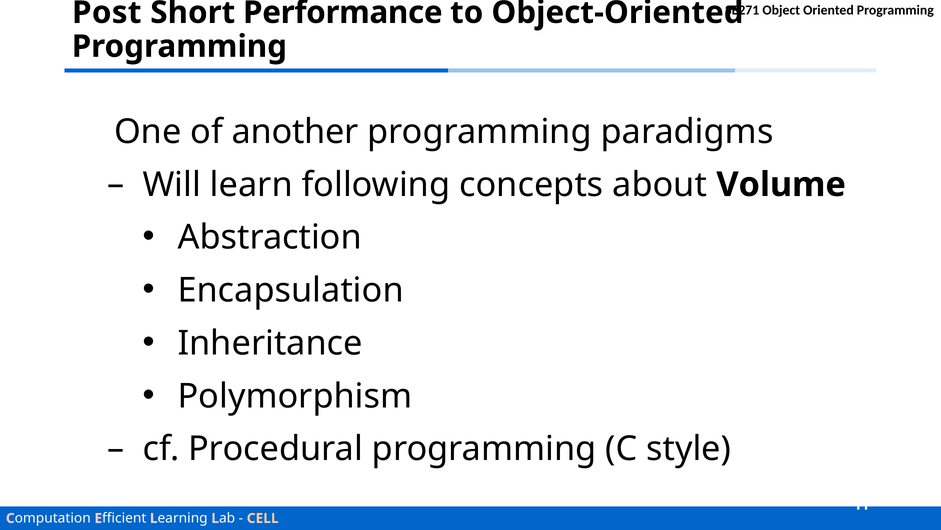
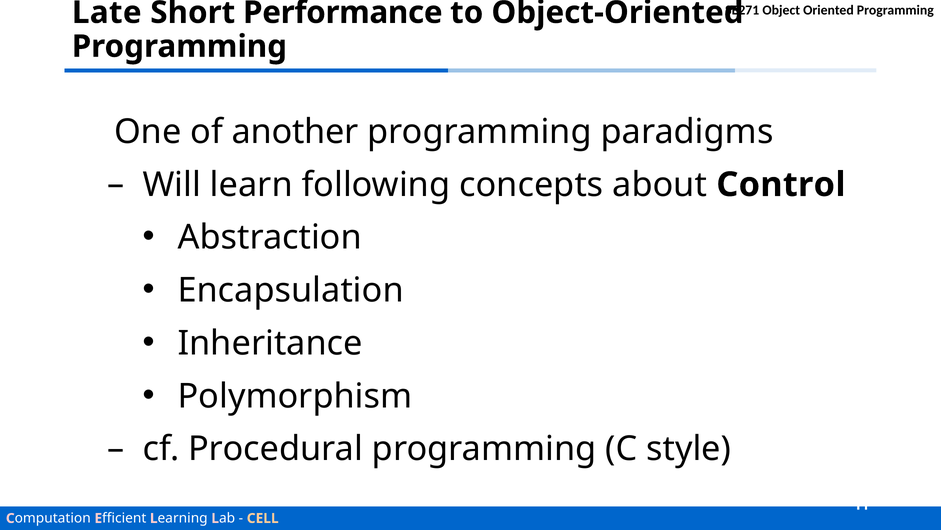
Post: Post -> Late (107, 13)
Volume: Volume -> Control (781, 184)
